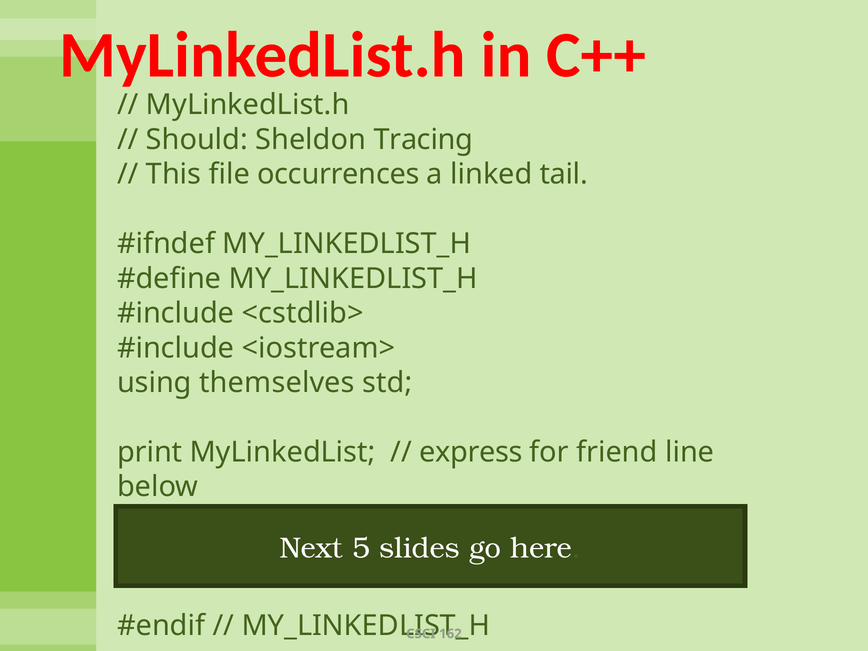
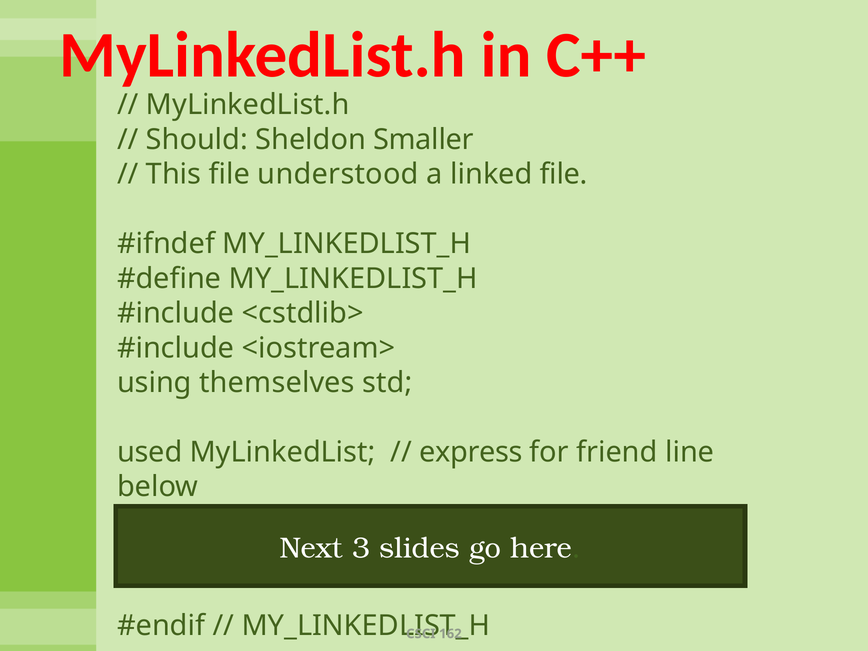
Tracing: Tracing -> Smaller (423, 140)
occurrences: occurrences -> understood (338, 174)
linked tail: tail -> file (564, 174)
print: print -> used (150, 452)
5: 5 -> 3 (361, 548)
